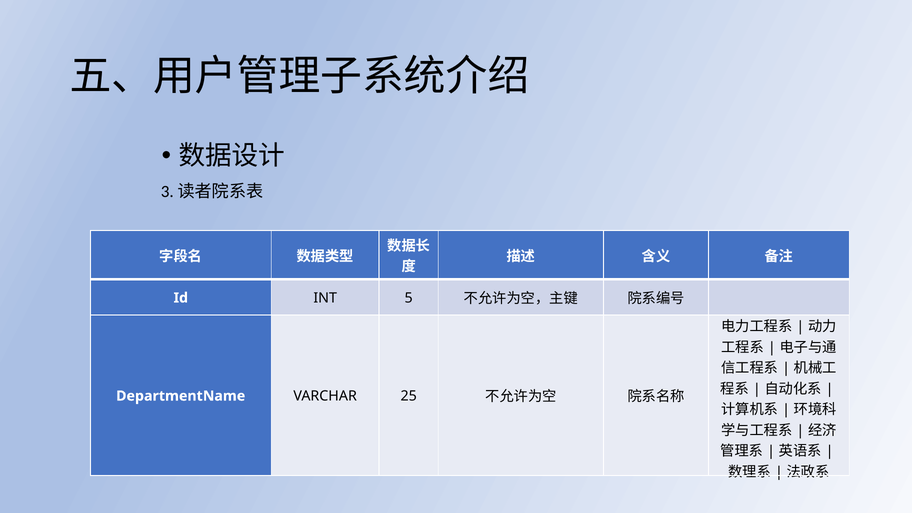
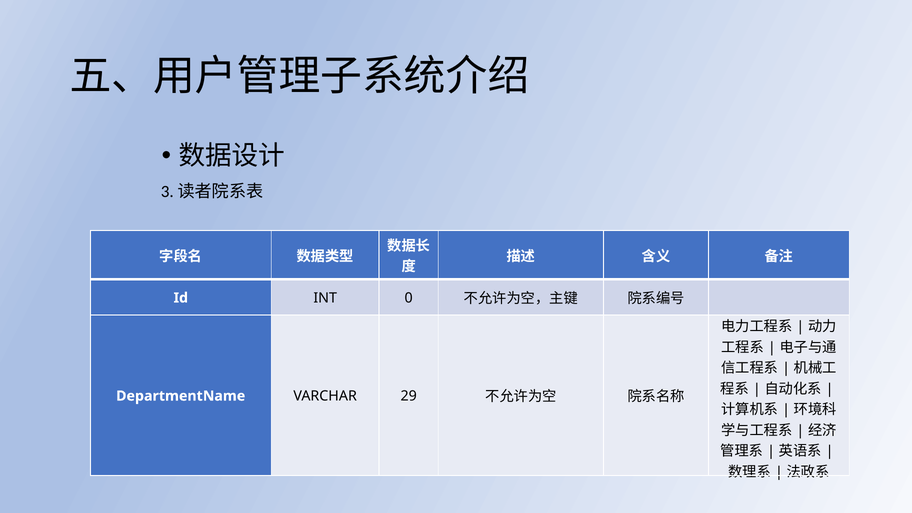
5: 5 -> 0 (409, 298)
25: 25 -> 29 (409, 396)
